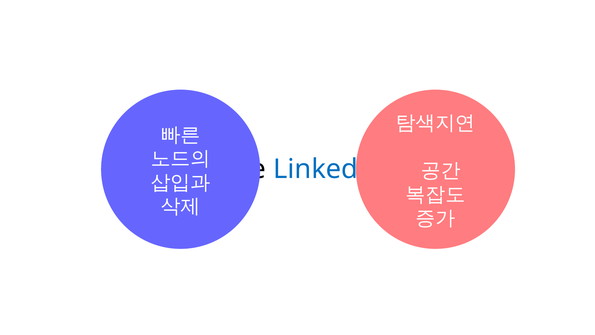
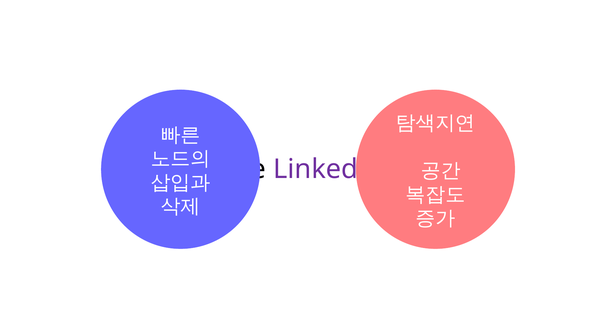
Linked colour: blue -> purple (316, 169)
